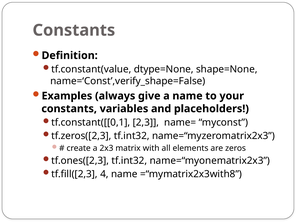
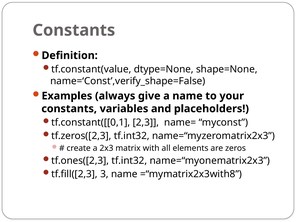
4: 4 -> 3 (104, 174)
